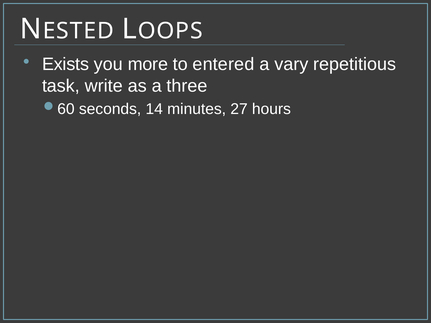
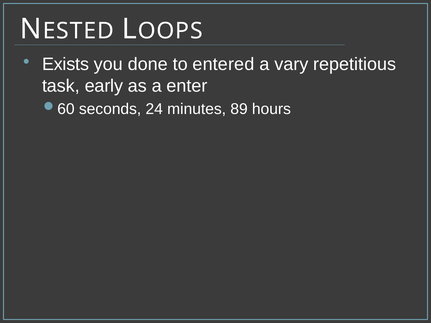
more: more -> done (148, 64)
write: write -> early (104, 86)
three: three -> enter (187, 86)
14: 14 -> 24 (154, 109)
27: 27 -> 89 (239, 109)
